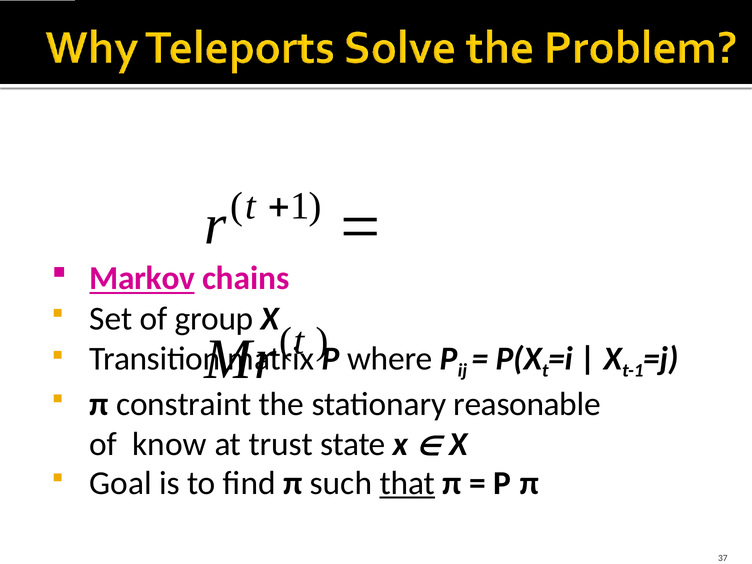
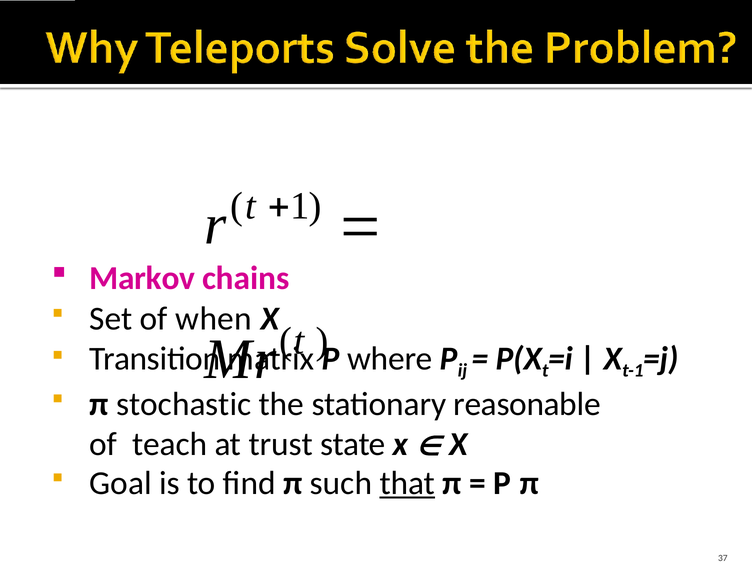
Markov underline: present -> none (142, 278)
group: group -> when (214, 319)
constraint: constraint -> stochastic (184, 404)
know: know -> teach (170, 444)
